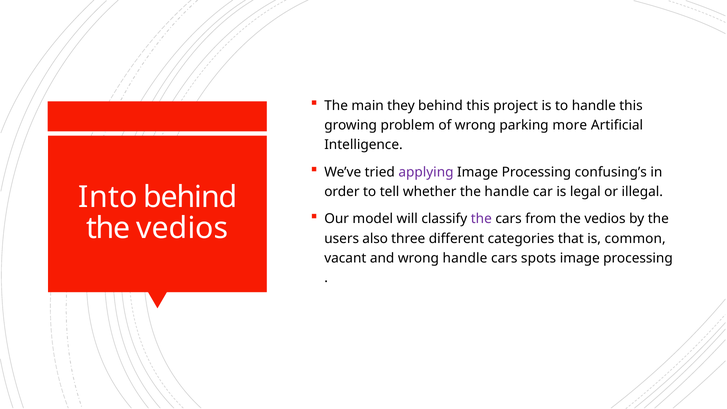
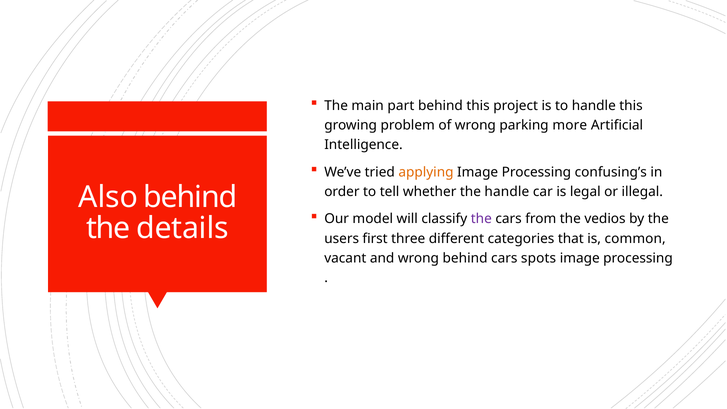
they: they -> part (401, 106)
applying colour: purple -> orange (426, 172)
Into: Into -> Also (108, 197)
vedios: vedios -> details (182, 228)
also: also -> first (375, 239)
wrong handle: handle -> behind (465, 258)
